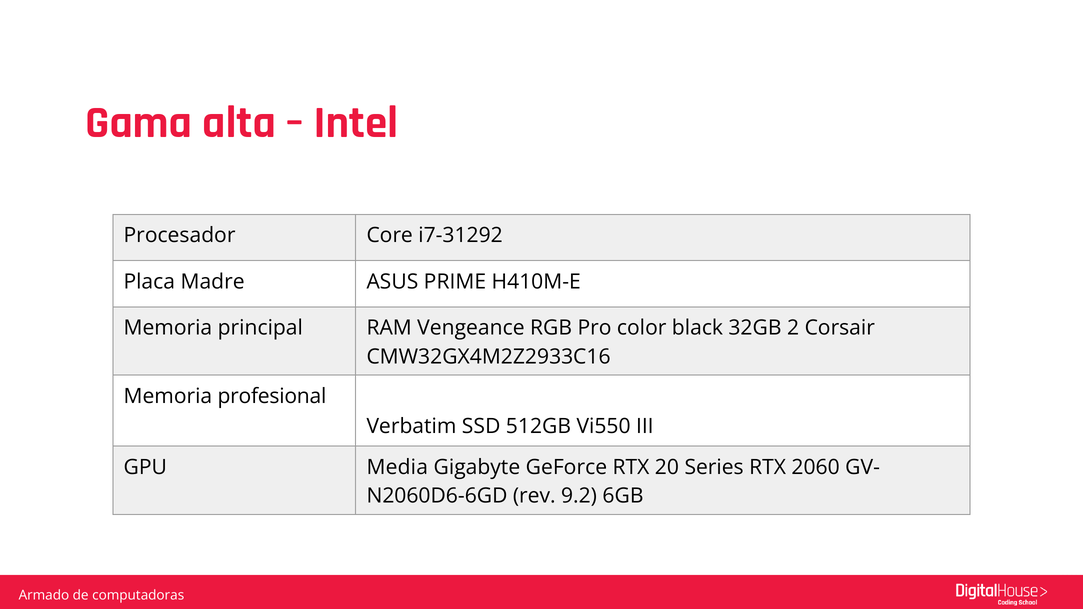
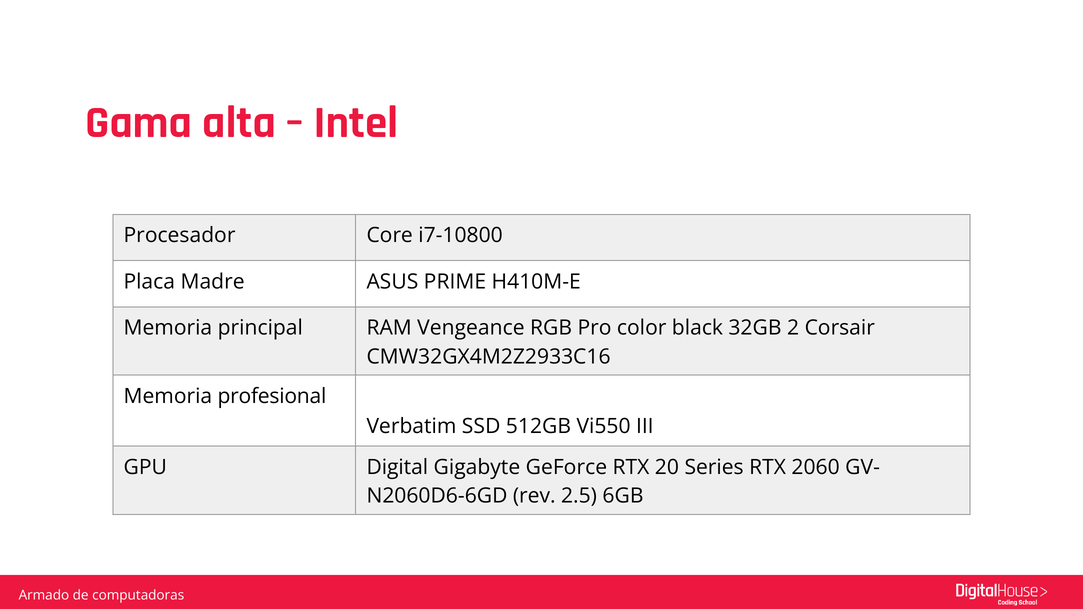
i7-31292: i7-31292 -> i7-10800 (461, 235)
Media: Media -> Digital (397, 467)
9.2: 9.2 -> 2.5 (579, 496)
